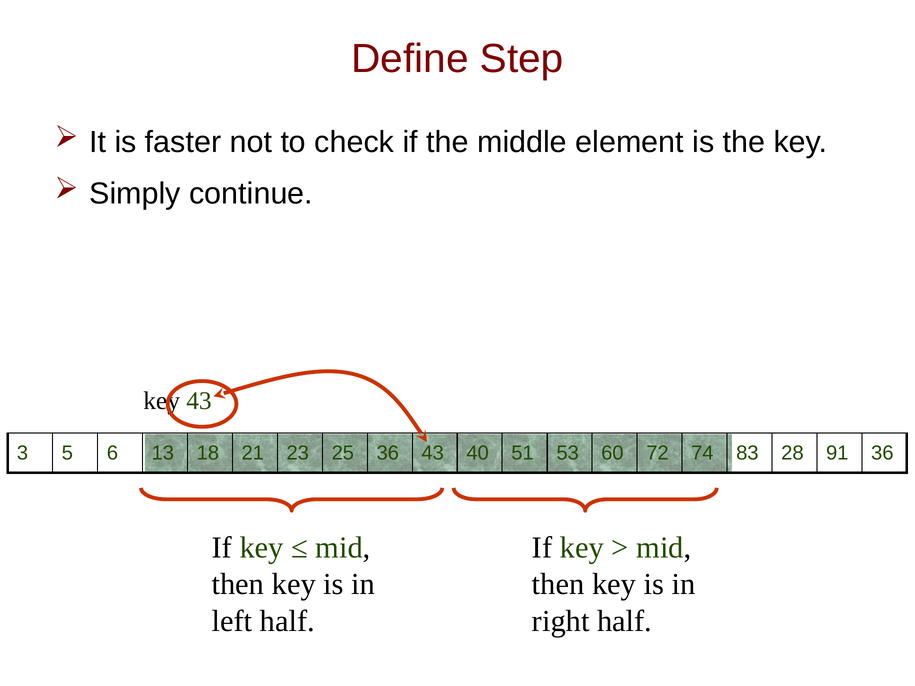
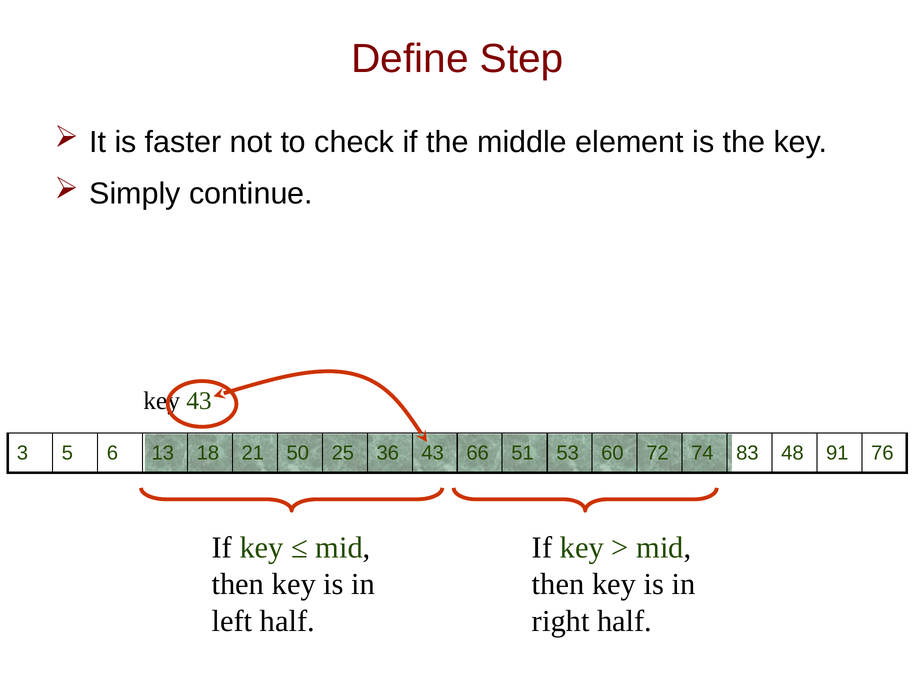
23: 23 -> 50 (298, 453)
40: 40 -> 66 (478, 453)
28: 28 -> 48 (792, 453)
91 36: 36 -> 76 (882, 453)
